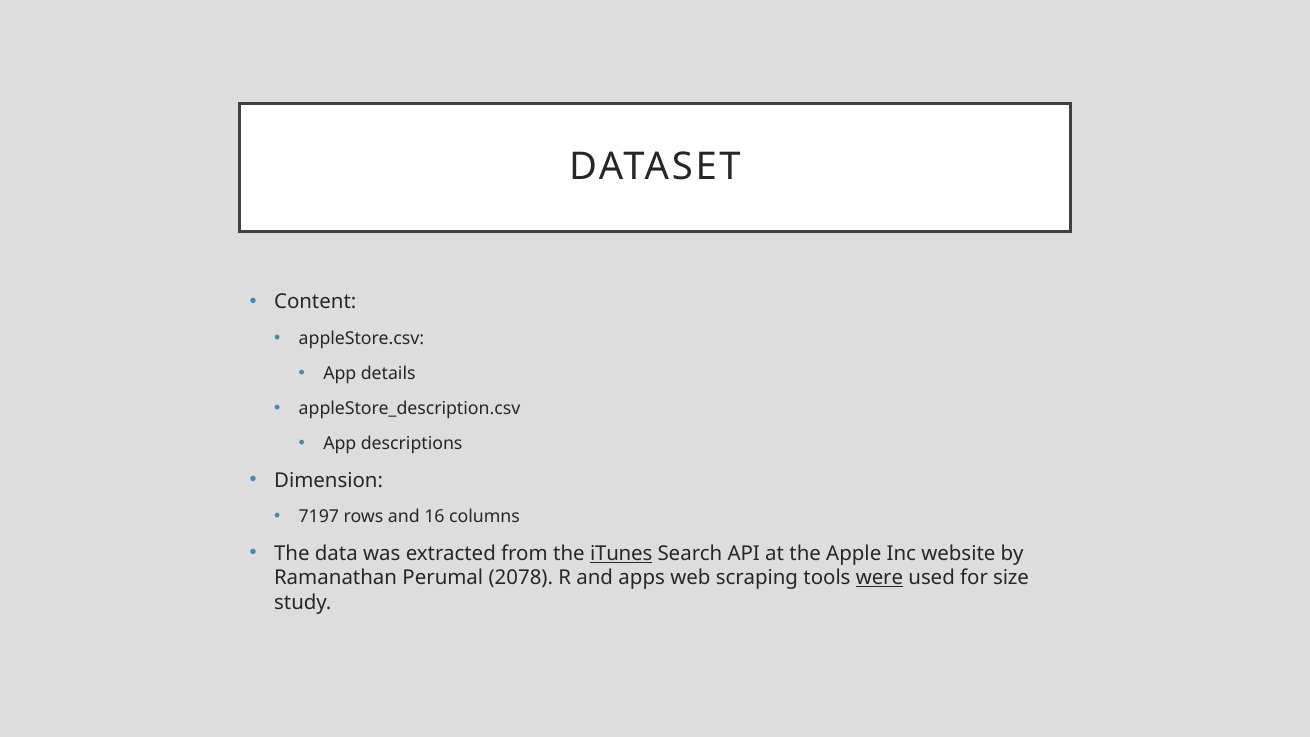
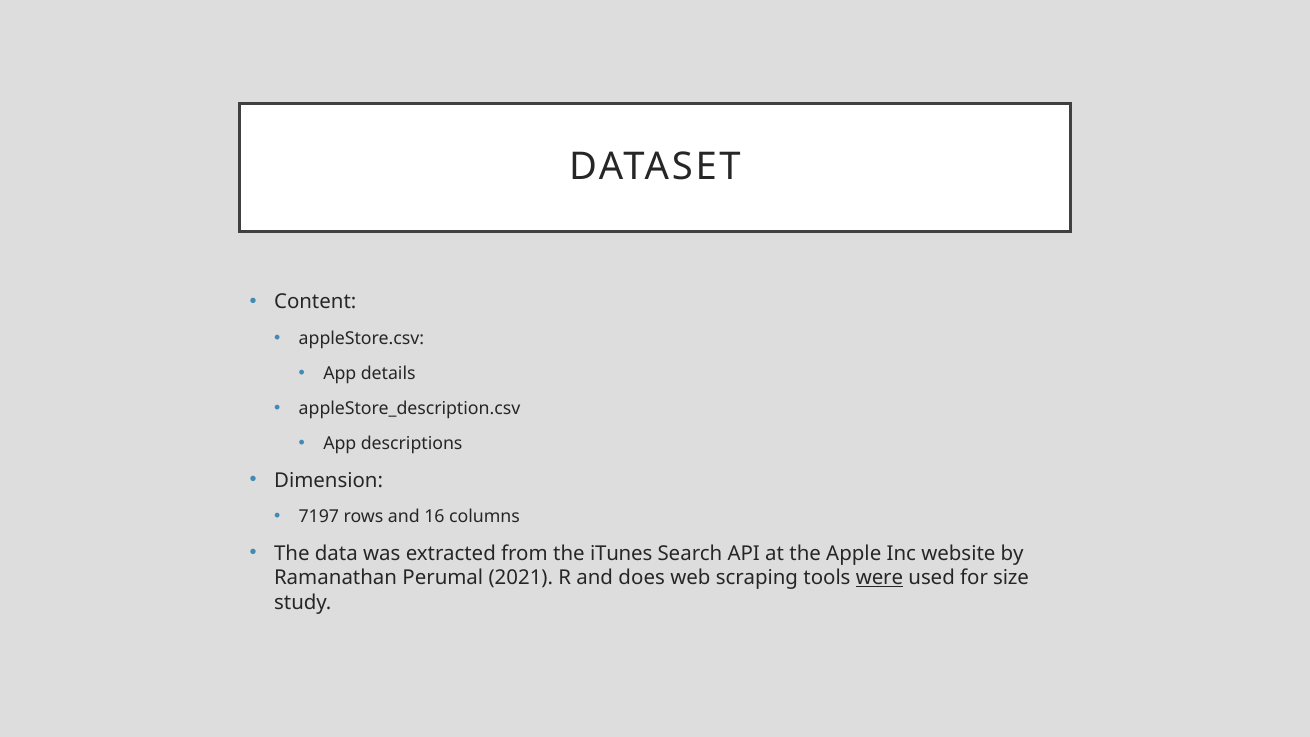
iTunes underline: present -> none (621, 553)
2078: 2078 -> 2021 (521, 578)
apps: apps -> does (642, 578)
